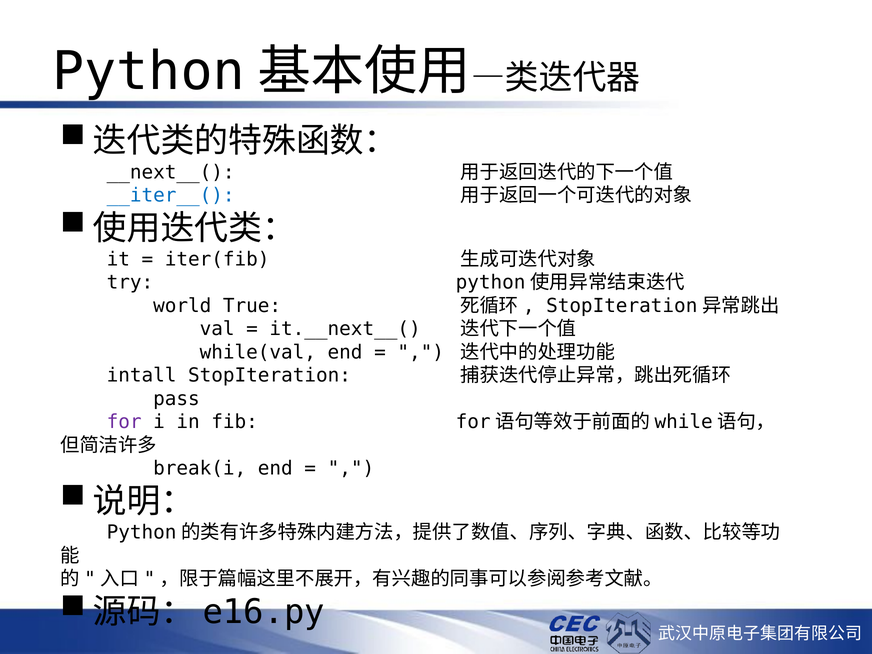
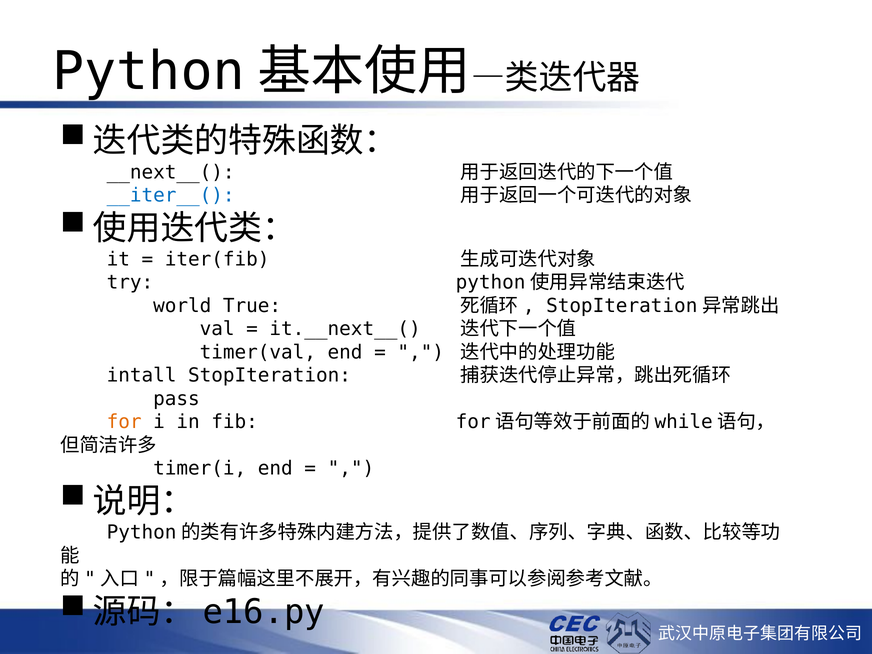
while(val: while(val -> timer(val (258, 352)
for colour: purple -> orange (124, 422)
break(i: break(i -> timer(i (200, 469)
